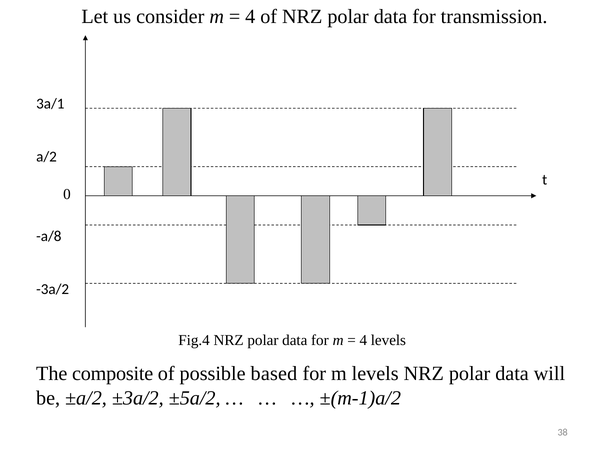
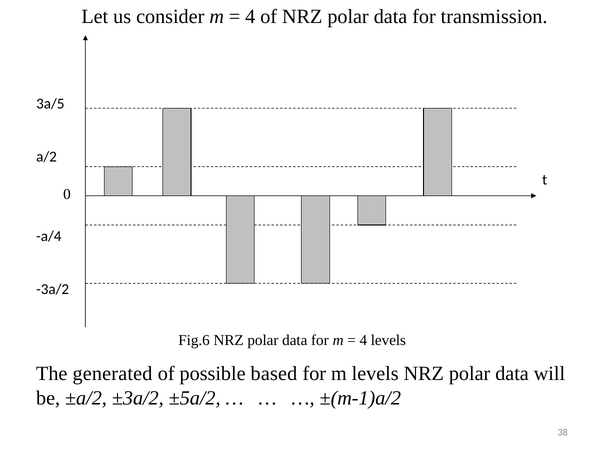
3a/1: 3a/1 -> 3a/5 (50, 104)
a/8: a/8 -> a/4 (49, 236)
Fig.4: Fig.4 -> Fig.6 (194, 340)
composite: composite -> generated (112, 374)
